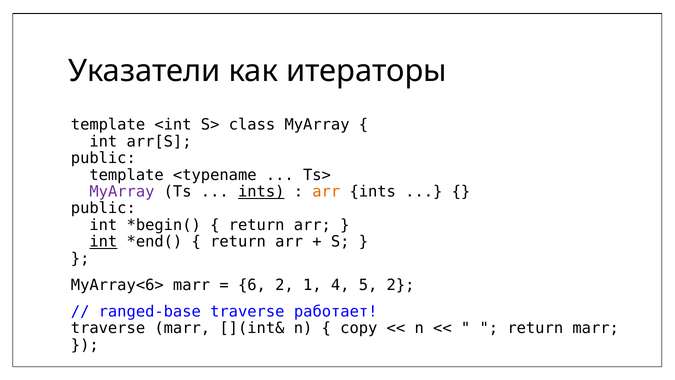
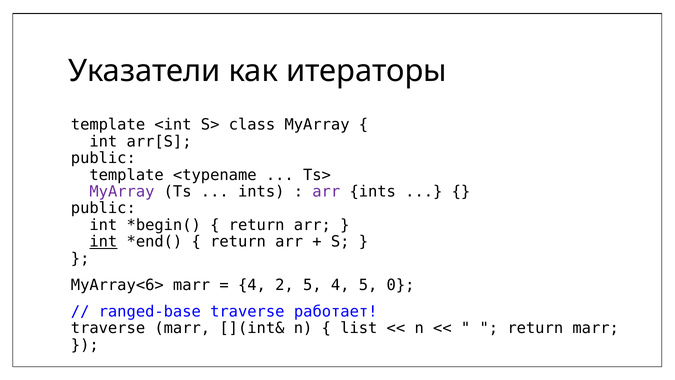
ints underline: present -> none (261, 191)
arr colour: orange -> purple (326, 191)
6: 6 -> 4 (252, 285)
2 1: 1 -> 5 (312, 285)
5 2: 2 -> 0 (401, 285)
copy: copy -> list (359, 328)
